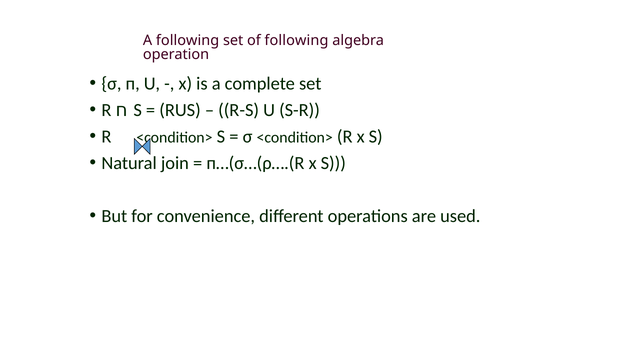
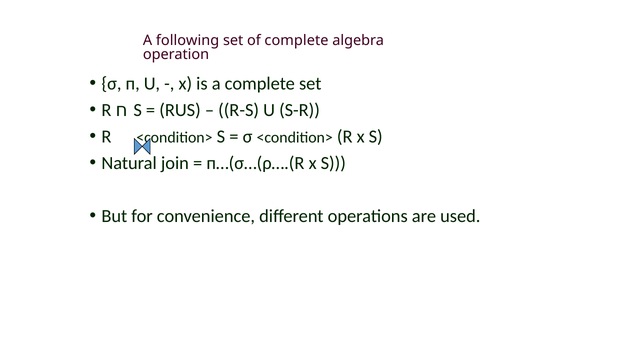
of following: following -> complete (296, 40)
